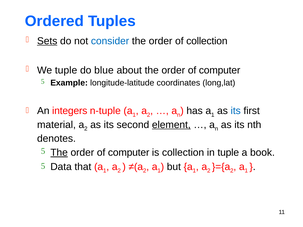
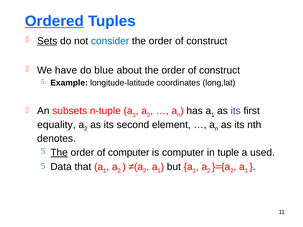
Ordered underline: none -> present (54, 21)
collection: collection -> construct (207, 41)
We tuple: tuple -> have (66, 70)
computer: computer -> construct (220, 70)
integers: integers -> subsets (70, 111)
its colour: blue -> purple (236, 111)
material: material -> equality (56, 125)
element underline: present -> none (171, 125)
is collection: collection -> computer (183, 153)
book: book -> used (262, 153)
